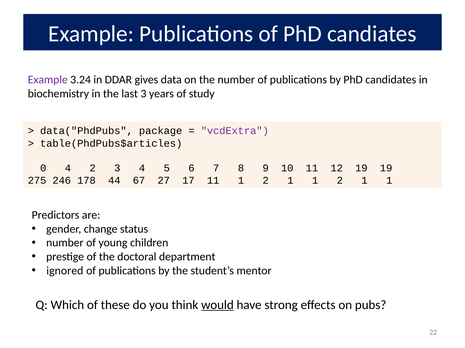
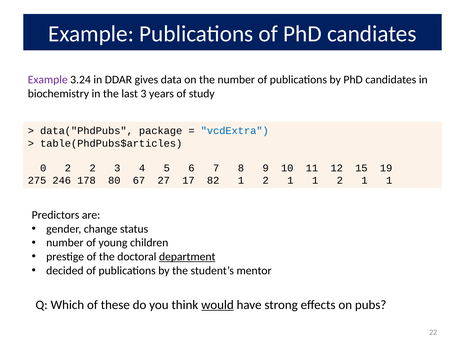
vcdExtra colour: purple -> blue (235, 131)
0 4: 4 -> 2 (68, 168)
12 19: 19 -> 15 (361, 168)
44: 44 -> 80 (114, 181)
17 11: 11 -> 82 (213, 181)
department underline: none -> present (187, 257)
ignored: ignored -> decided (65, 271)
